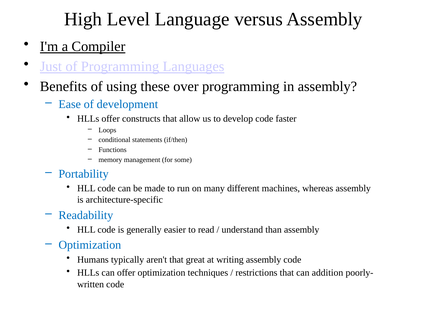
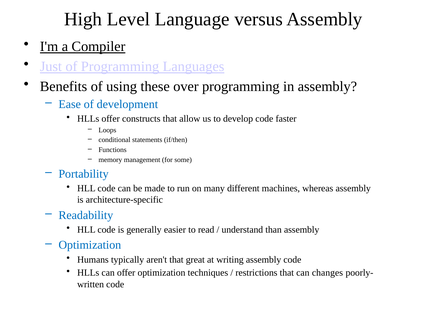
addition: addition -> changes (327, 273)
